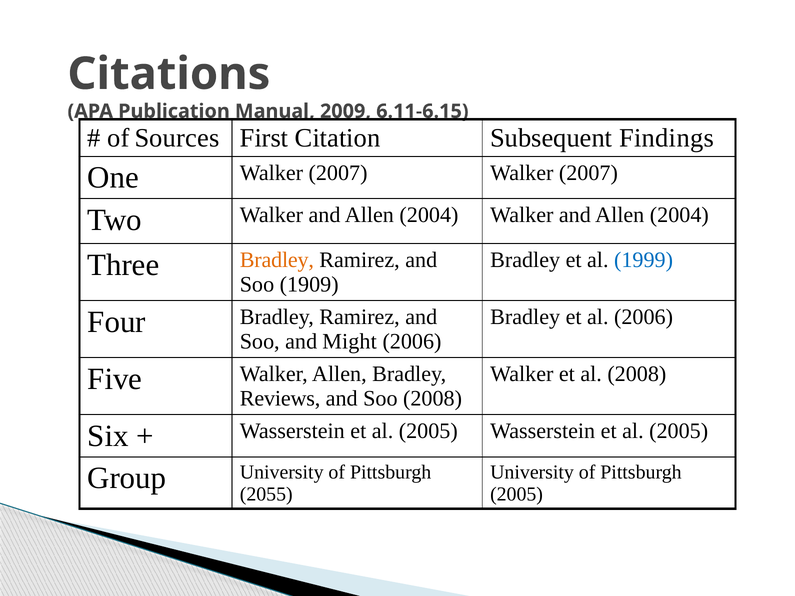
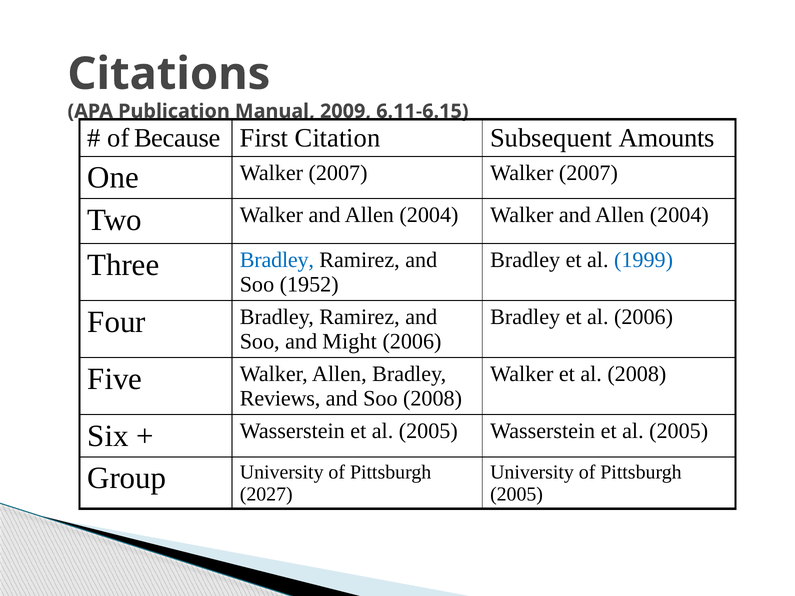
Sources: Sources -> Because (177, 138)
Findings: Findings -> Amounts (667, 138)
Bradley colour: orange -> blue (277, 260)
1909: 1909 -> 1952 (309, 285)
2055: 2055 -> 2027 (266, 494)
